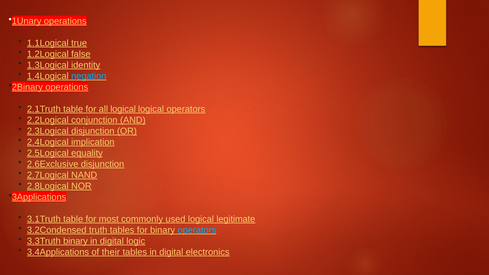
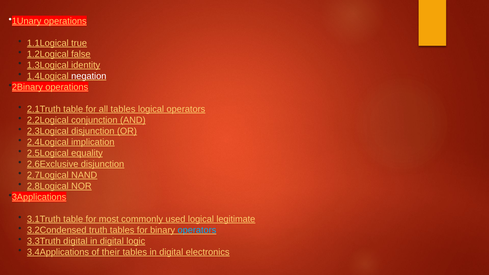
negation colour: light blue -> white (89, 76)
all logical: logical -> tables (123, 109)
3.3Truth binary: binary -> digital (75, 241)
